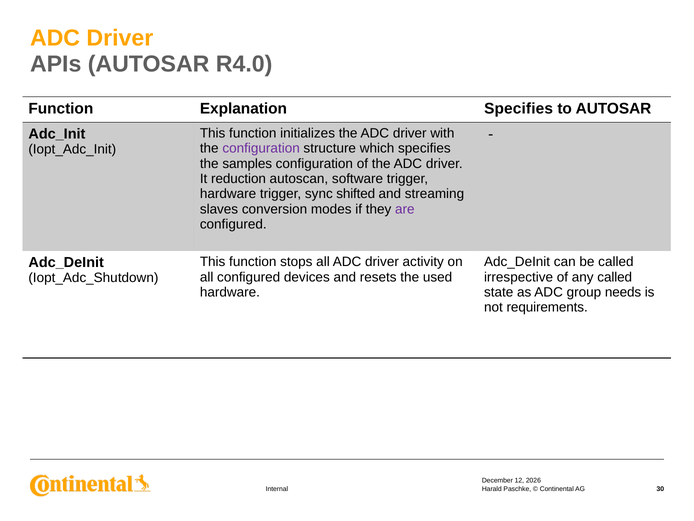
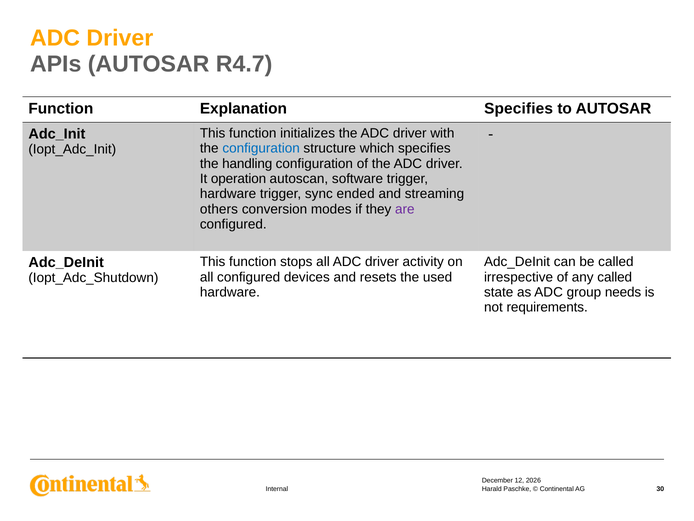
R4.0: R4.0 -> R4.7 (244, 64)
configuration colour: purple -> blue (261, 148)
samples: samples -> handling (247, 163)
reduction: reduction -> operation (239, 179)
shifted: shifted -> ended (356, 194)
slaves: slaves -> others (219, 209)
